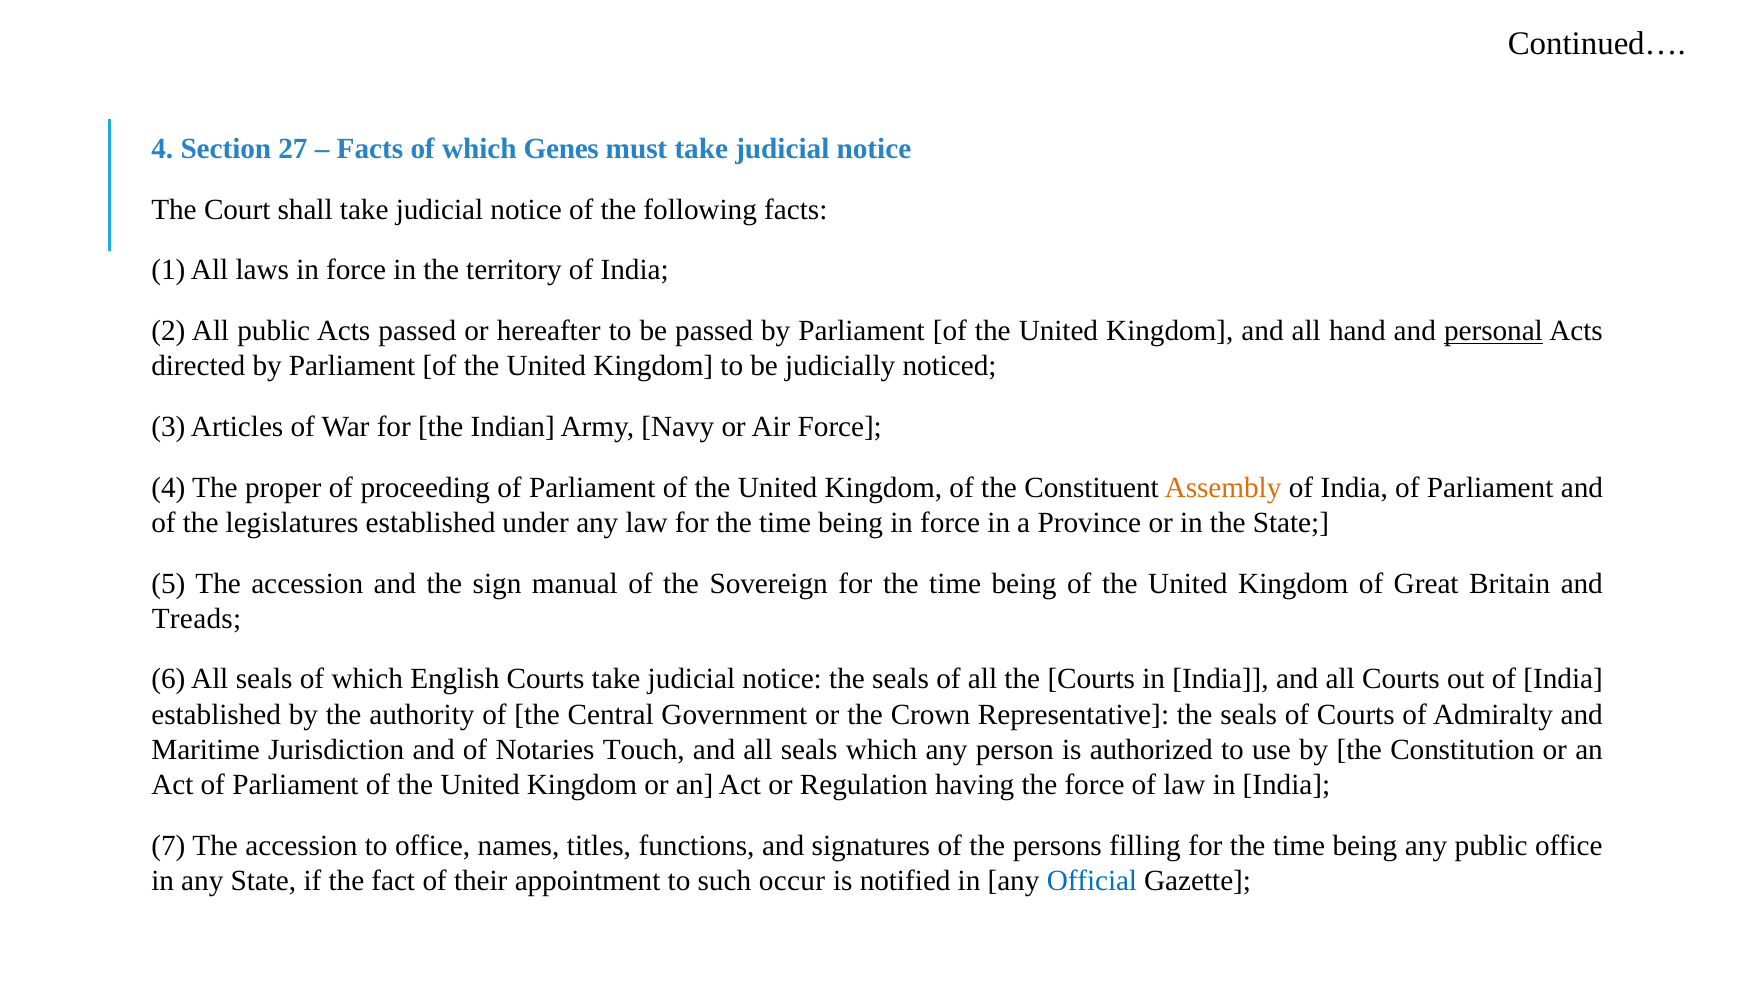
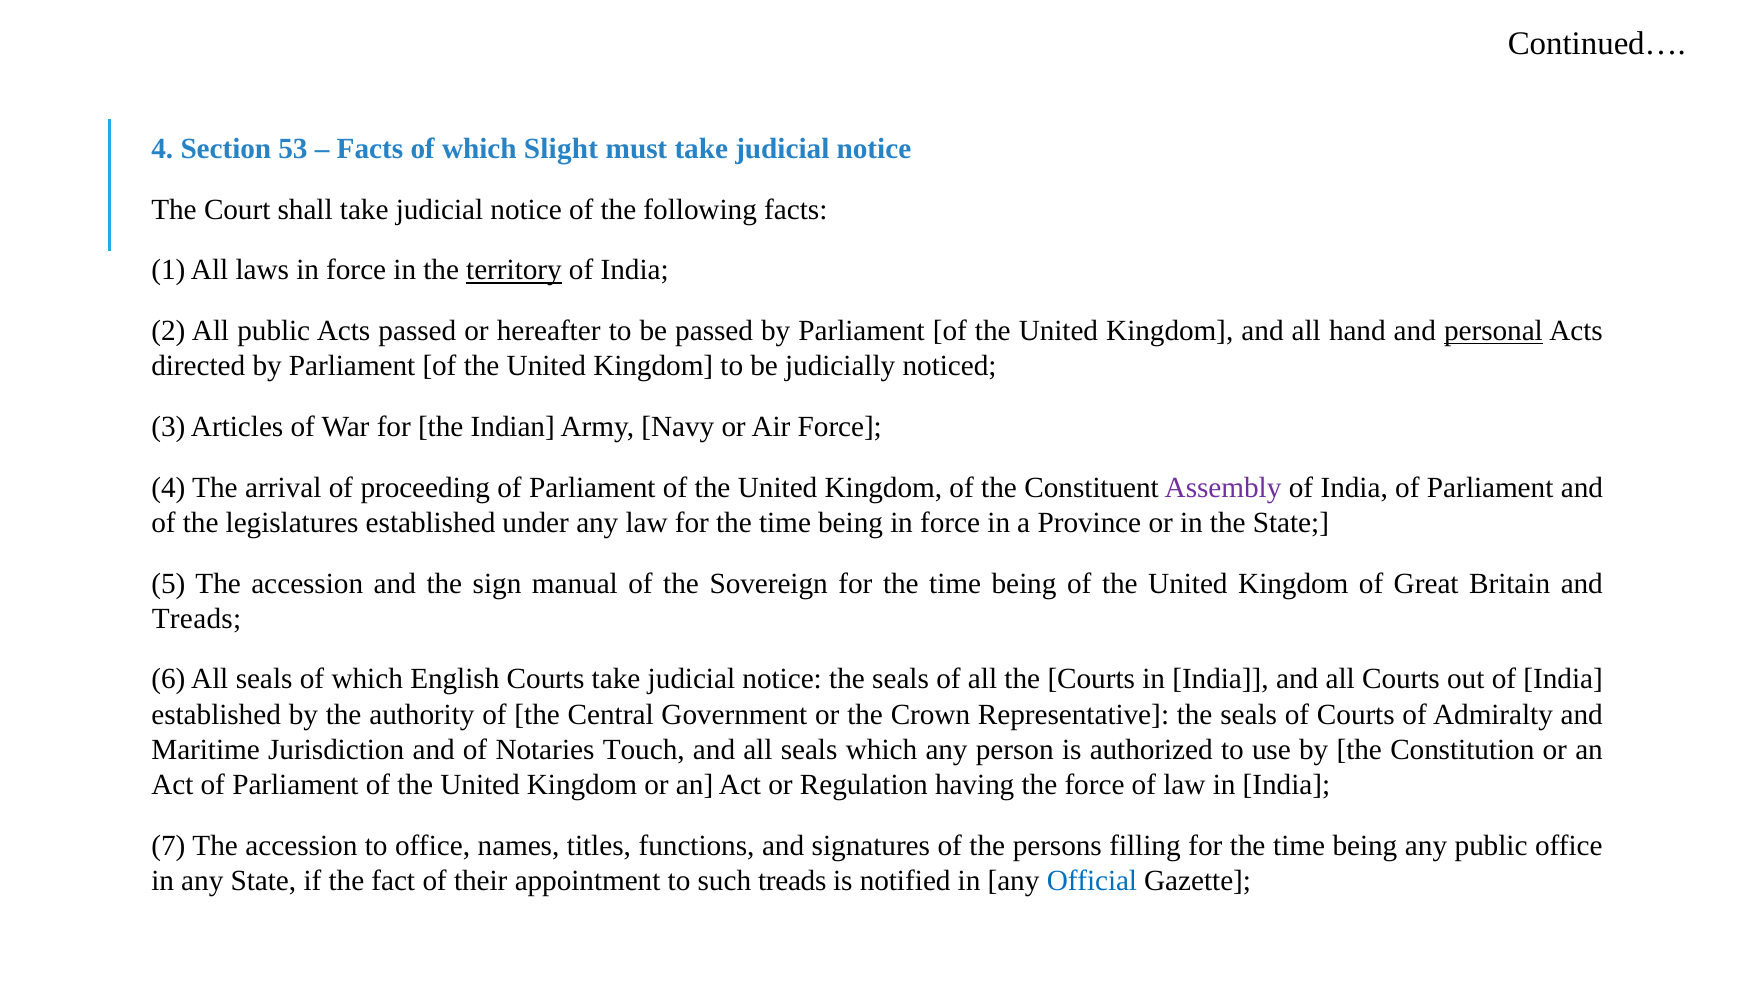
27: 27 -> 53 (293, 149)
Genes: Genes -> Slight (561, 149)
territory underline: none -> present (514, 270)
proper: proper -> arrival (283, 488)
Assembly colour: orange -> purple (1223, 488)
such occur: occur -> treads (792, 881)
